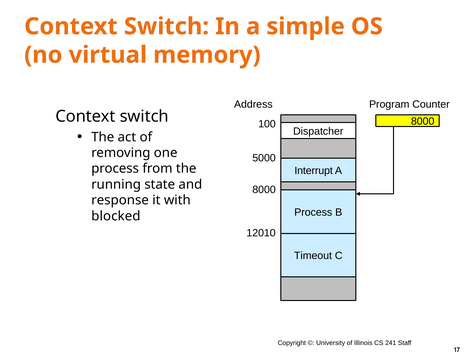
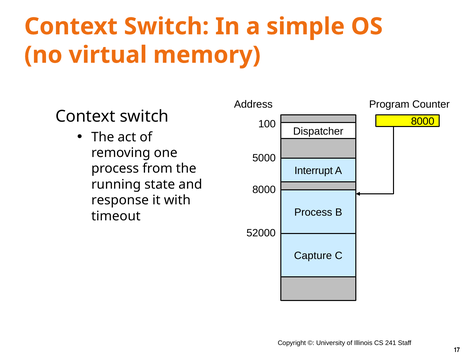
blocked: blocked -> timeout (116, 216)
12010: 12010 -> 52000 (261, 233)
Timeout: Timeout -> Capture (313, 256)
